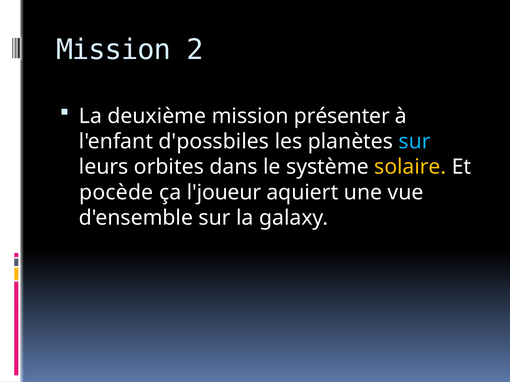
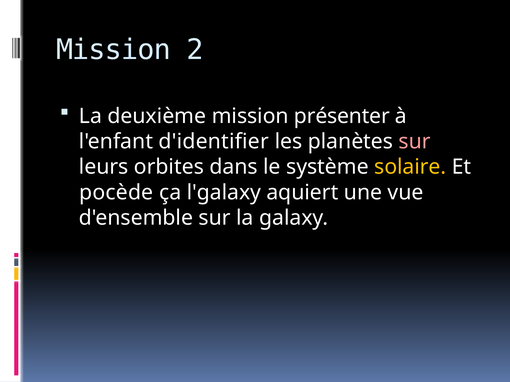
d'possbiles: d'possbiles -> d'identifier (214, 142)
sur colour: light blue -> pink (415, 142)
l'joueur: l'joueur -> l'galaxy (224, 193)
